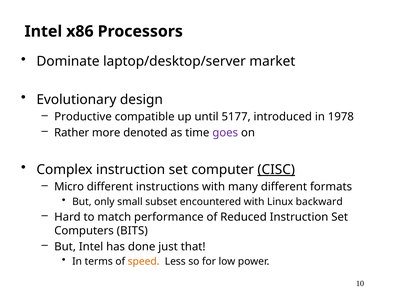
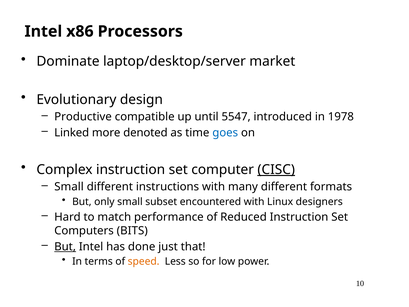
5177: 5177 -> 5547 (236, 117)
Rather: Rather -> Linked (72, 133)
goes colour: purple -> blue (225, 133)
Micro: Micro -> Small (69, 187)
backward: backward -> designers (319, 202)
But underline: none -> present (65, 246)
